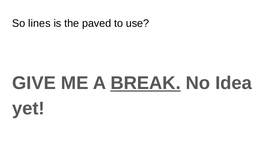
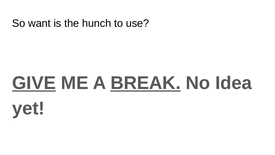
lines: lines -> want (39, 23)
paved: paved -> hunch (97, 23)
GIVE underline: none -> present (34, 83)
